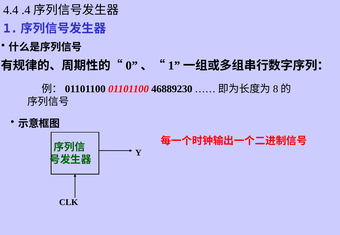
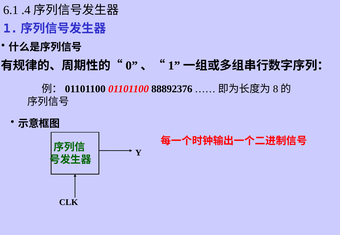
4.4: 4.4 -> 6.1 (11, 10)
46889230: 46889230 -> 88892376 (172, 89)
